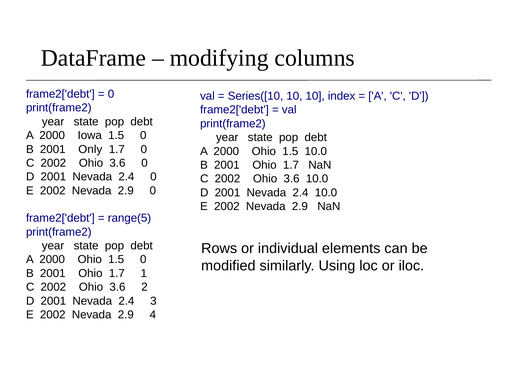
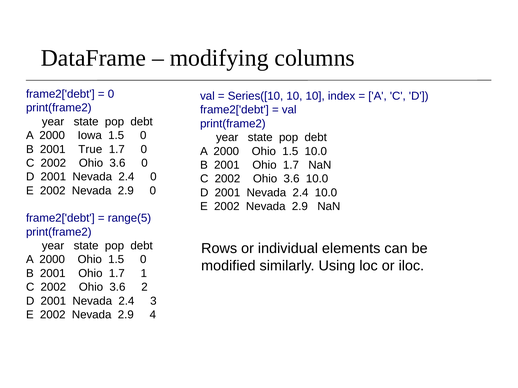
Only: Only -> True (90, 149)
